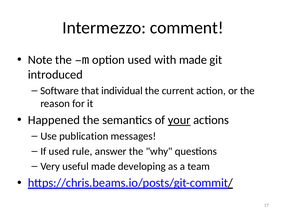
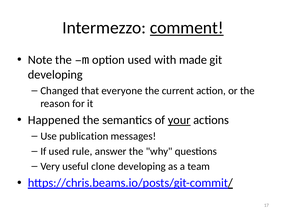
comment underline: none -> present (187, 28)
introduced: introduced -> developing (55, 75)
Software: Software -> Changed (60, 90)
individual: individual -> everyone (122, 90)
useful made: made -> clone (103, 166)
